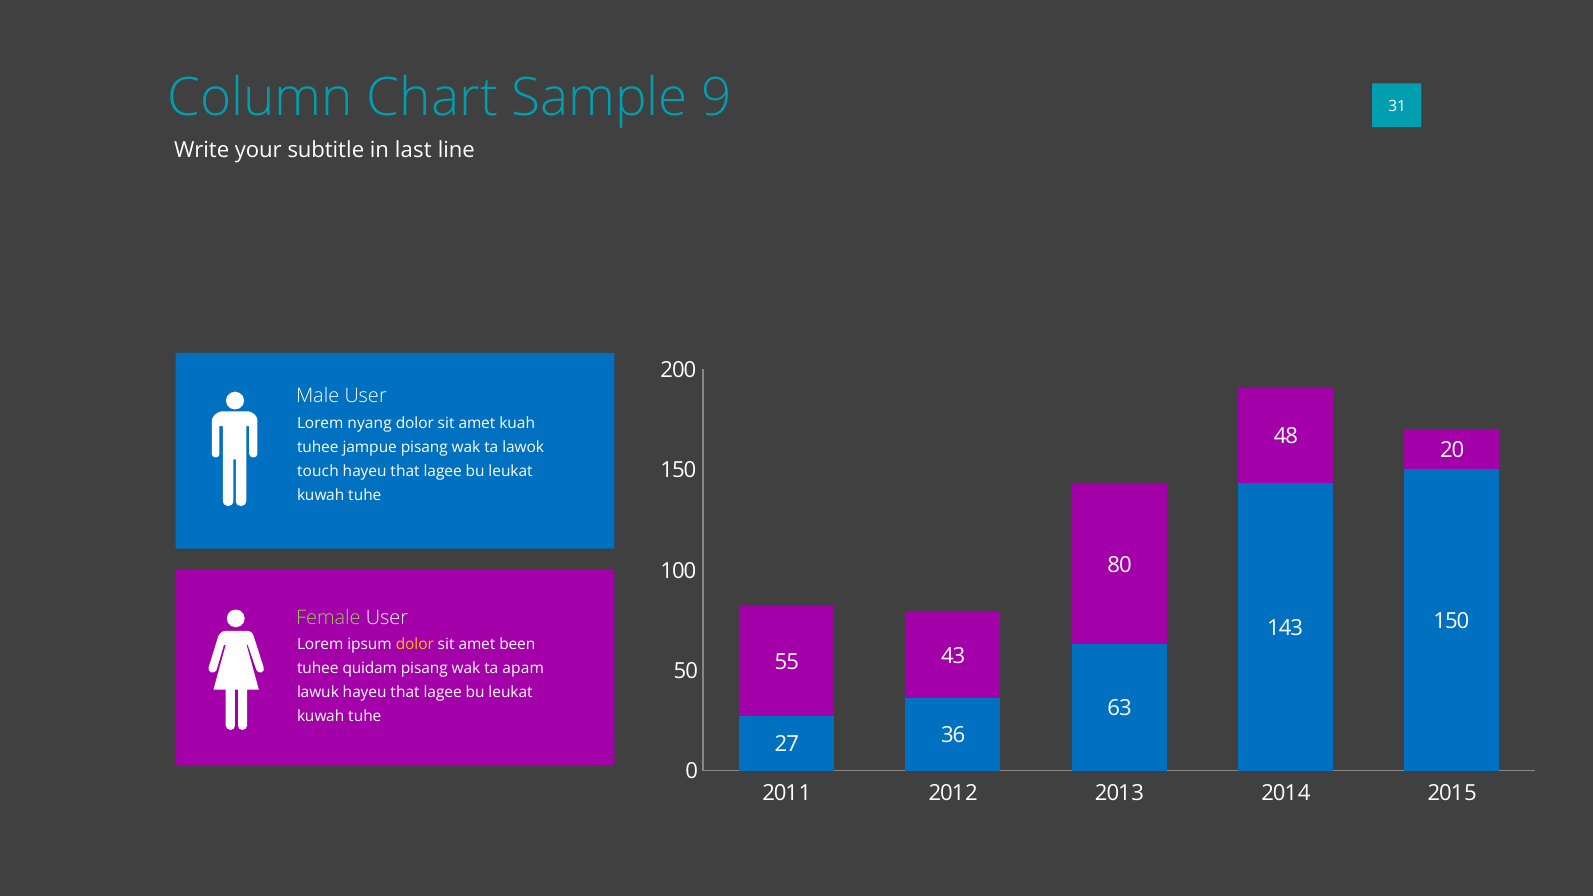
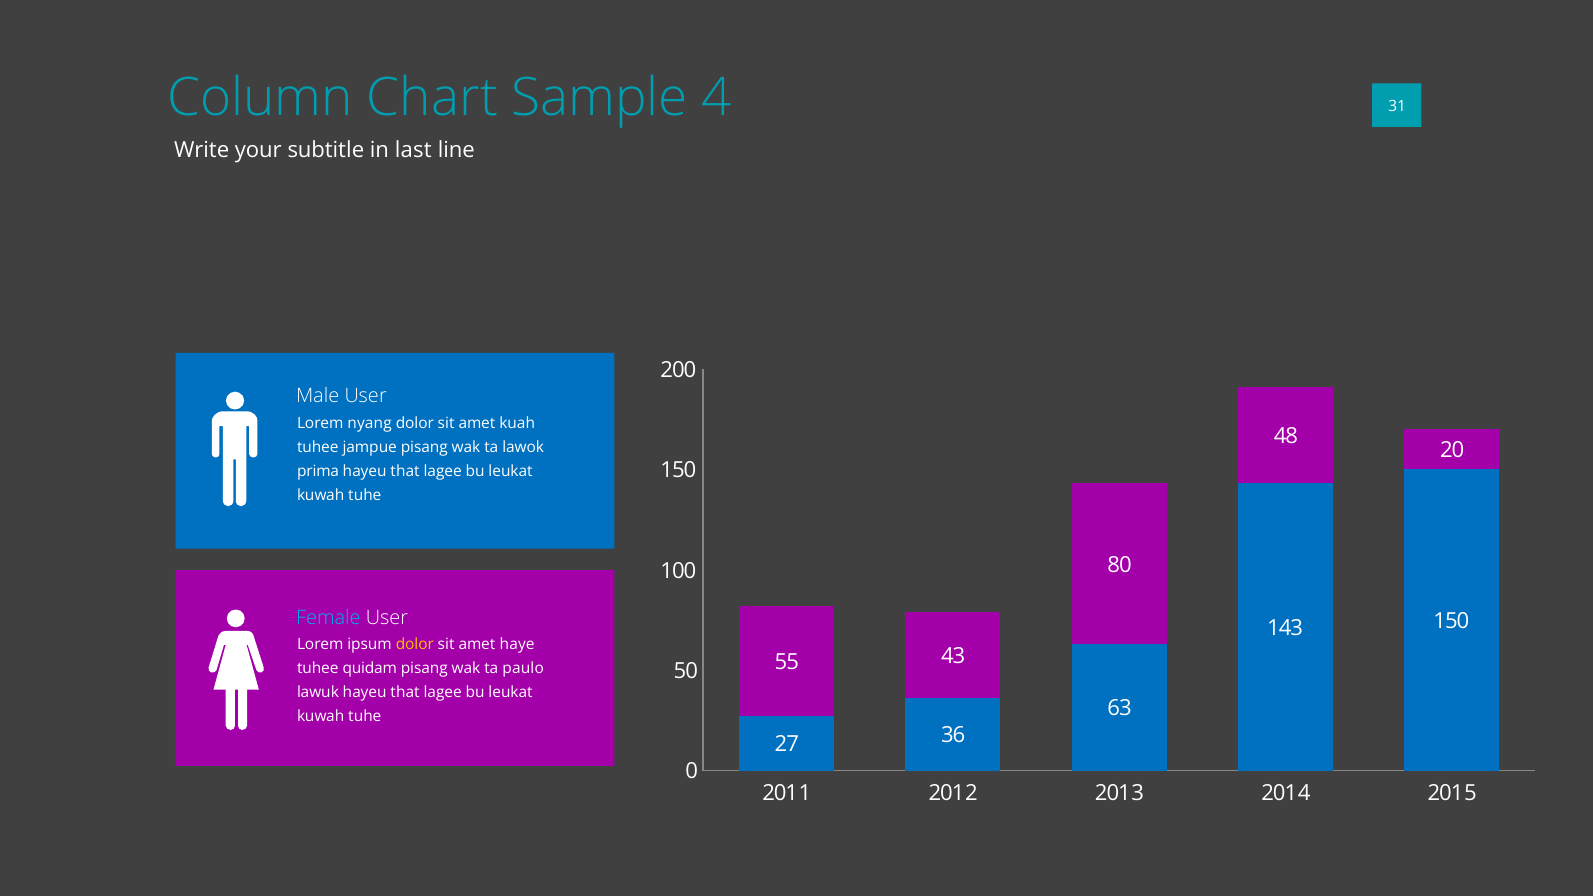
9: 9 -> 4 (717, 98)
touch: touch -> prima (318, 471)
Female colour: light green -> light blue (328, 618)
been: been -> haye (517, 645)
apam: apam -> paulo (523, 669)
